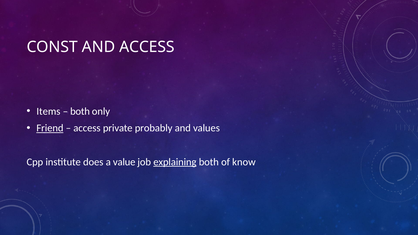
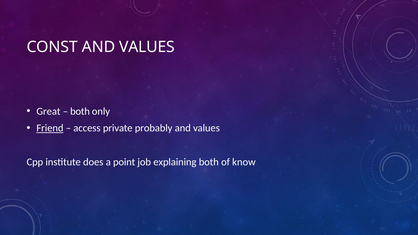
CONST AND ACCESS: ACCESS -> VALUES (147, 47)
Items: Items -> Great (48, 111)
value: value -> point (124, 162)
explaining underline: present -> none (175, 162)
